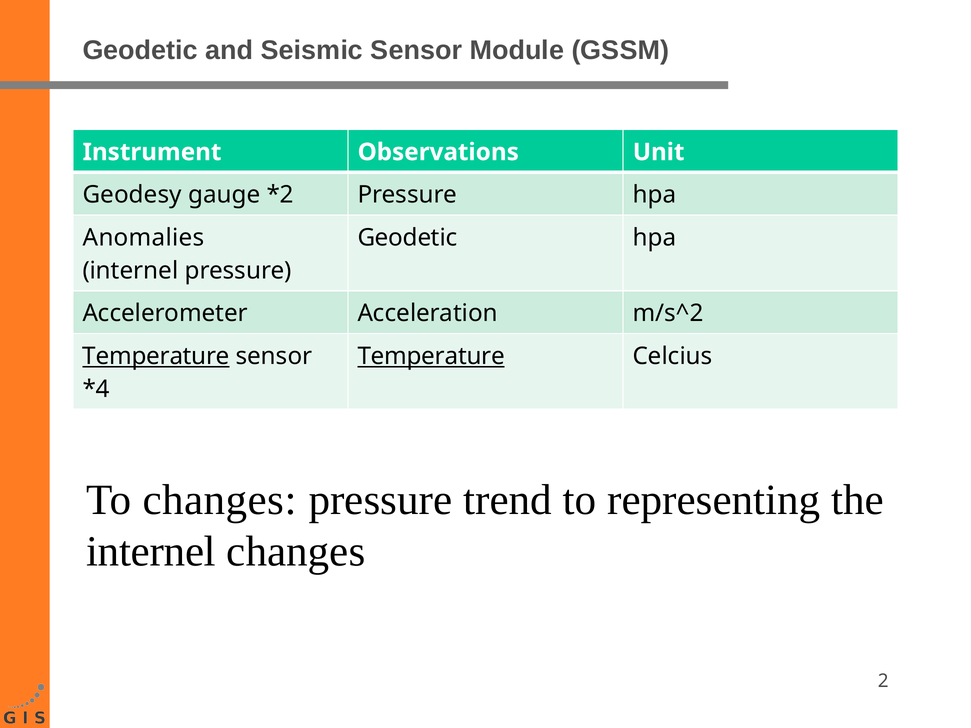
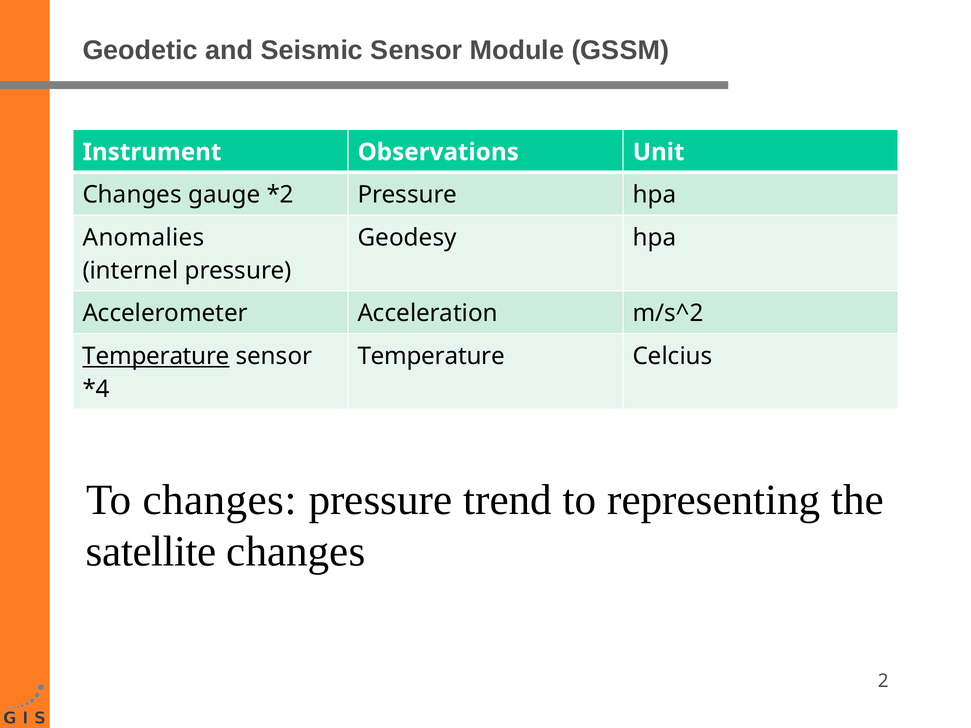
Geodesy: Geodesy -> Changes (132, 195)
Geodetic: Geodetic -> Geodesy (407, 238)
Temperature underline: present -> none (431, 356)
internel: internel -> satellite (151, 552)
